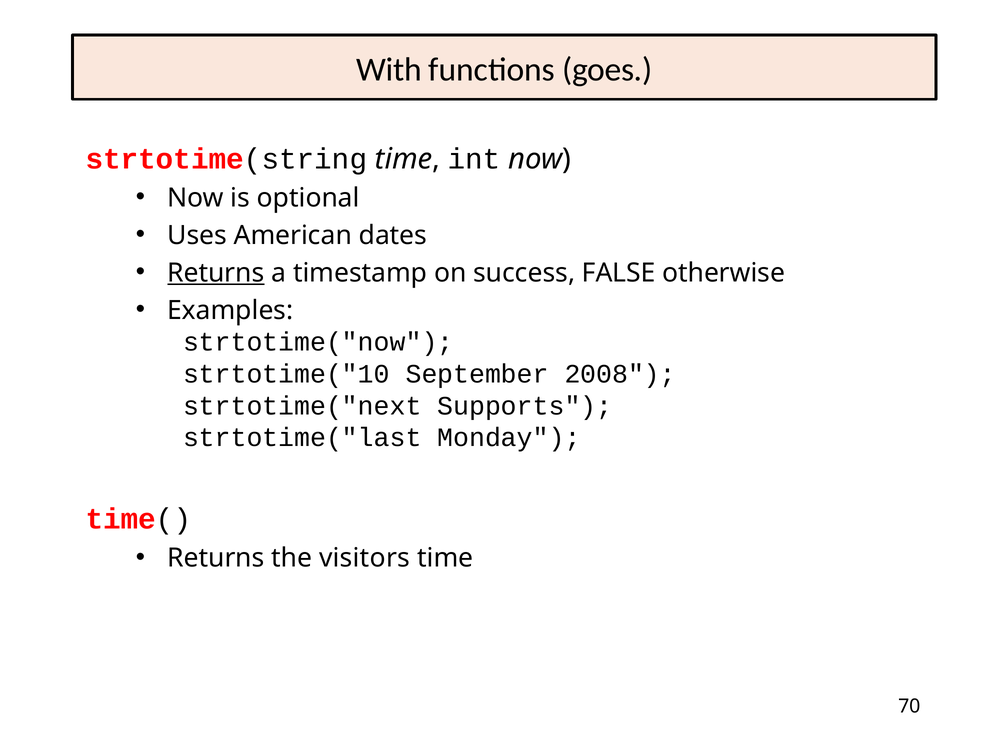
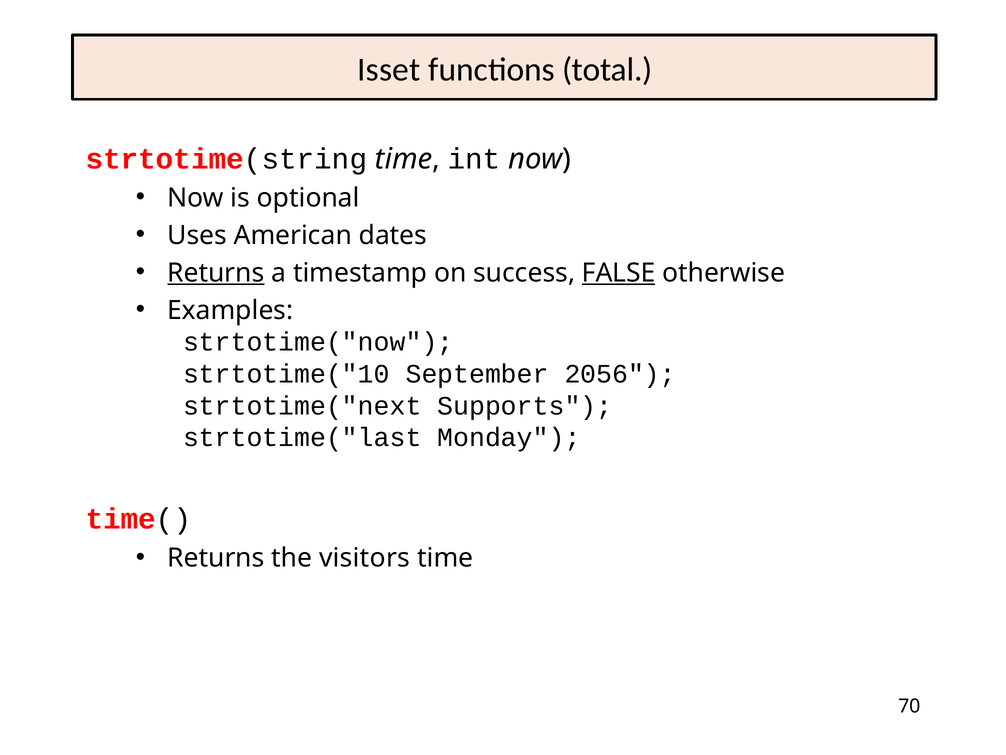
With: With -> Isset (389, 69)
goes: goes -> total (607, 69)
FALSE underline: none -> present (619, 273)
2008: 2008 -> 2056 (620, 374)
